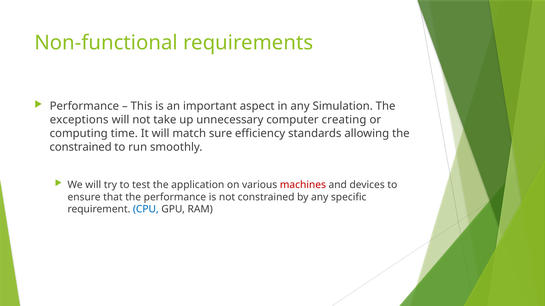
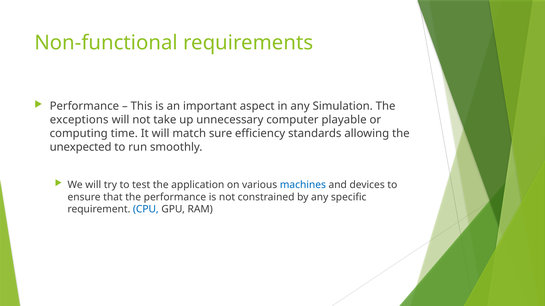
creating: creating -> playable (344, 120)
constrained: constrained -> unexpected (81, 147)
machines colour: red -> blue (303, 185)
